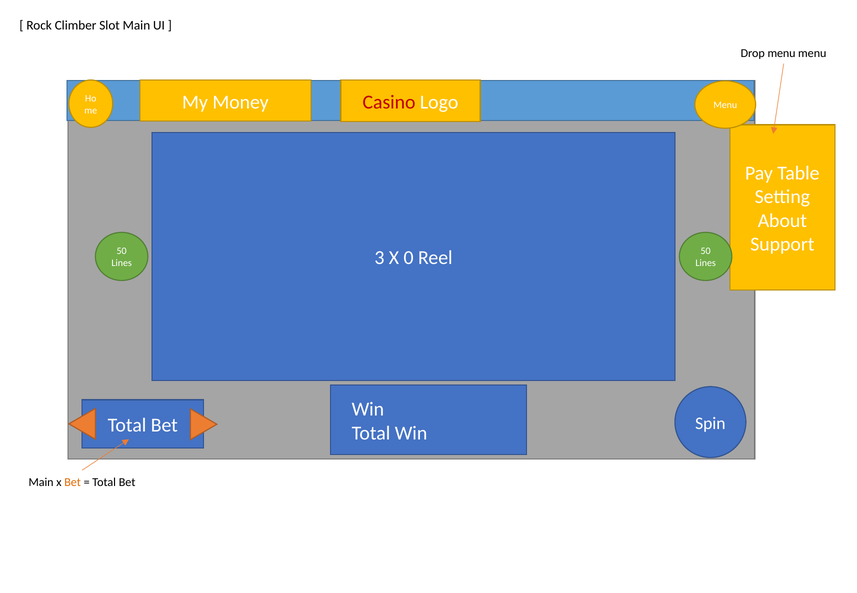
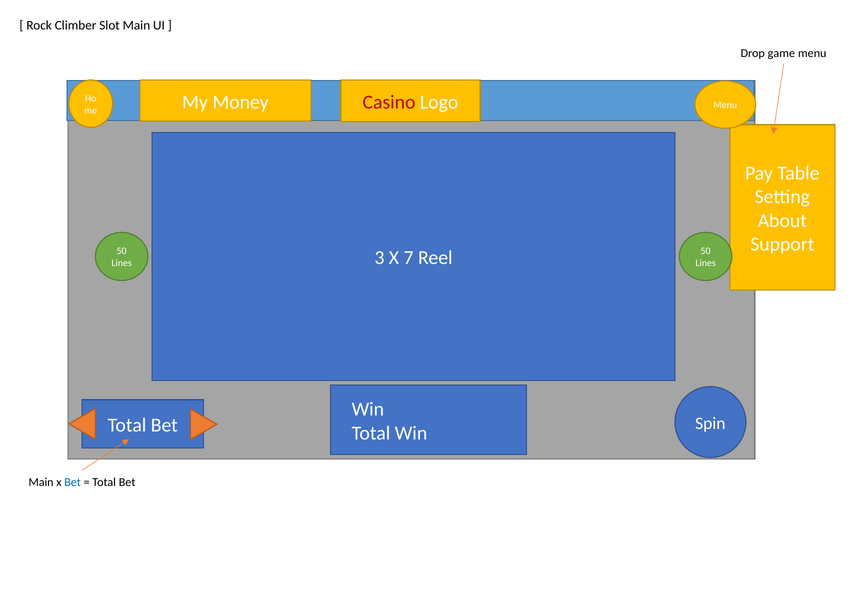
Drop menu: menu -> game (781, 53)
0: 0 -> 7 (409, 258)
Bet colour: orange -> blue (73, 482)
